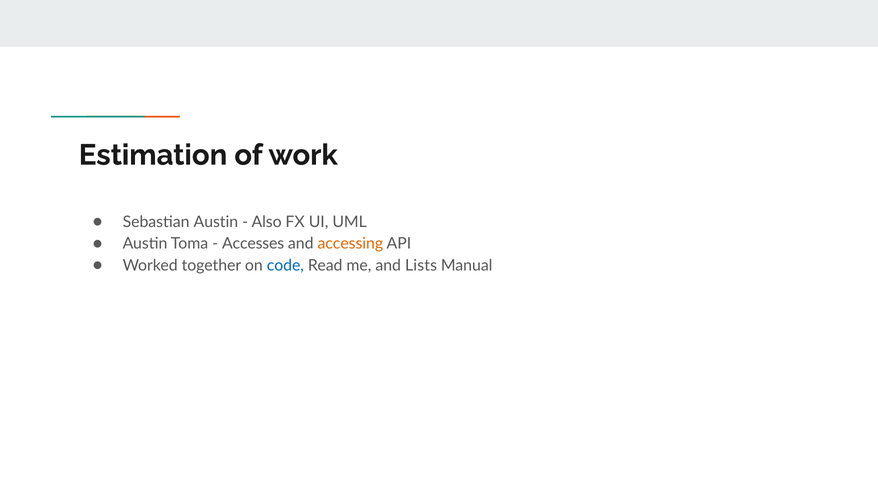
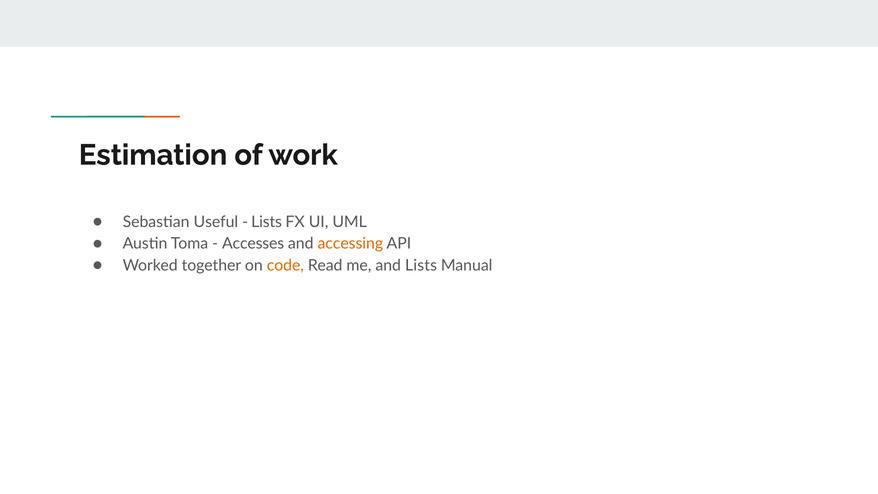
Sebastian Austin: Austin -> Useful (216, 222)
Also: Also -> Lists (267, 222)
code colour: blue -> orange (285, 265)
